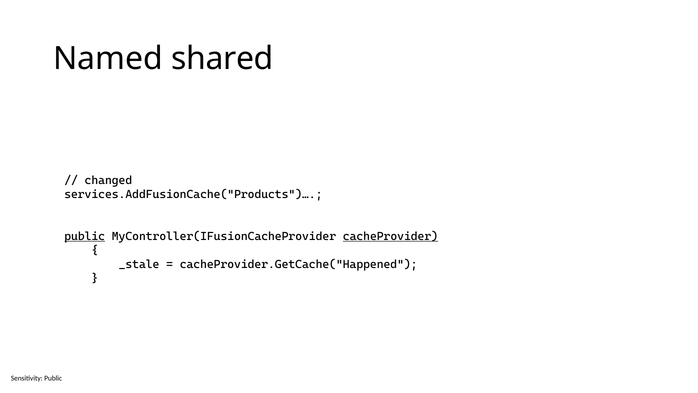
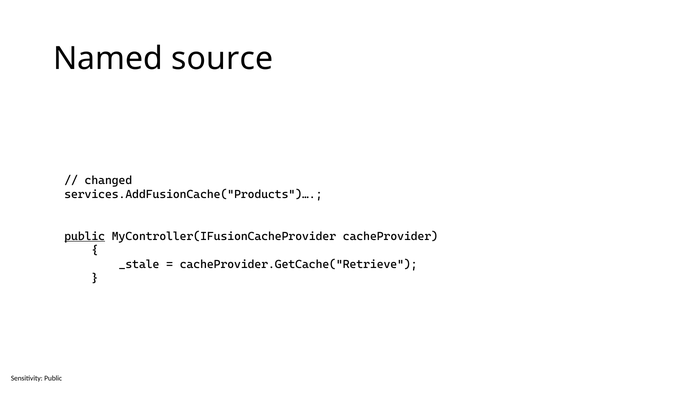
shared: shared -> source (222, 59)
cacheProvider underline: present -> none (390, 236)
cacheProvider.GetCache("Happened: cacheProvider.GetCache("Happened -> cacheProvider.GetCache("Retrieve (299, 264)
